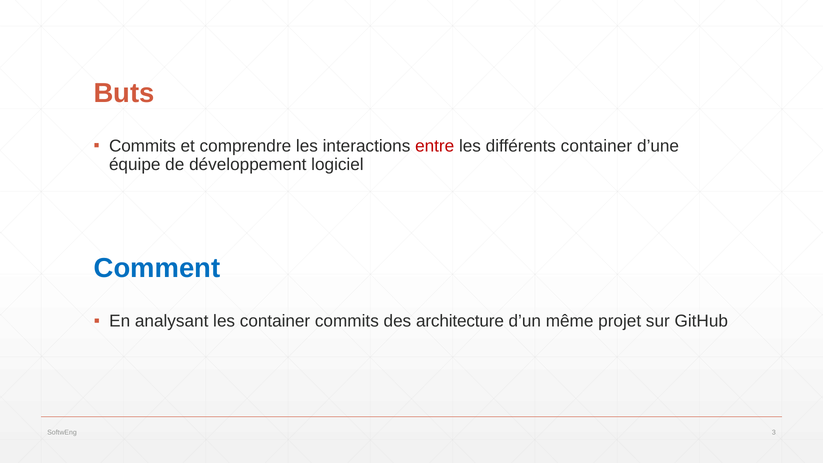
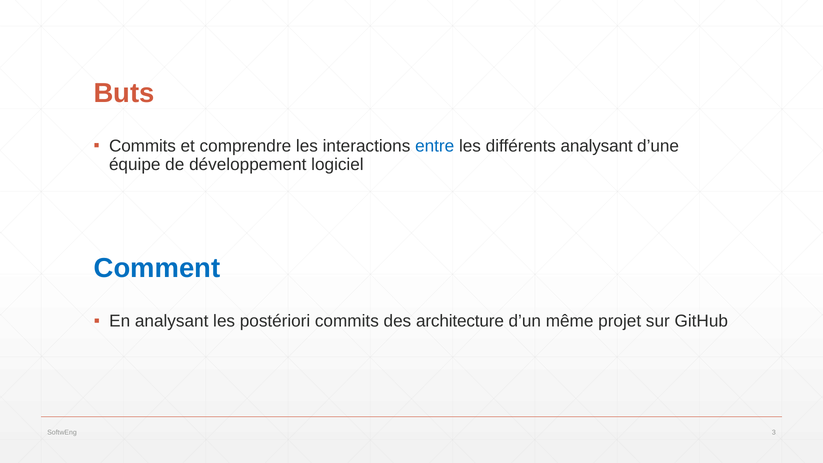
entre colour: red -> blue (435, 146)
différents container: container -> analysant (597, 146)
les container: container -> postériori (275, 321)
